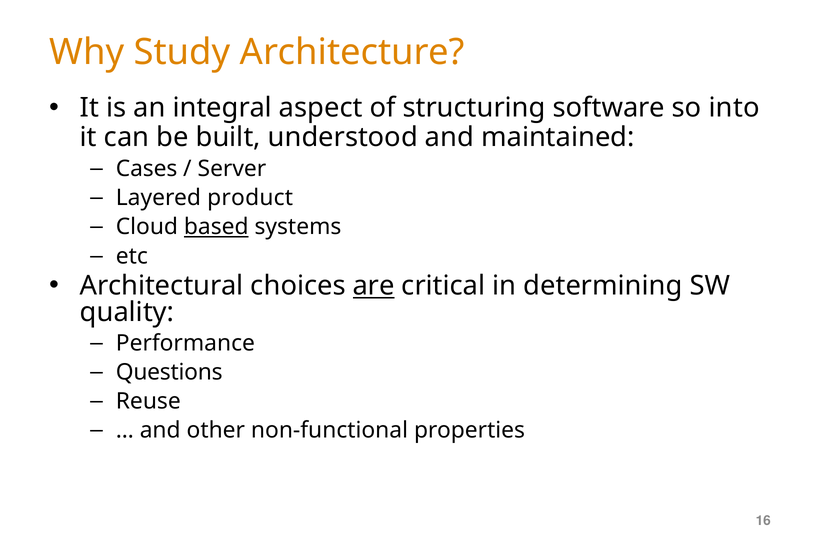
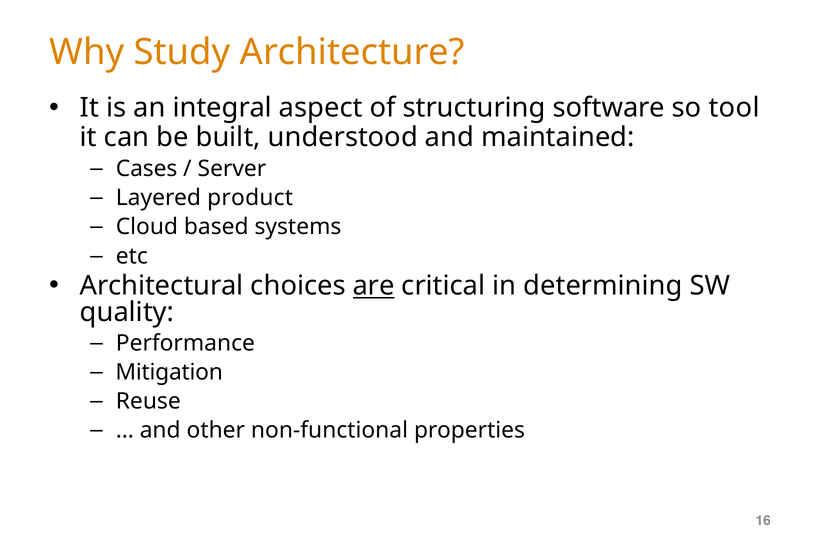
into: into -> tool (734, 108)
based underline: present -> none (216, 227)
Questions: Questions -> Mitigation (169, 373)
